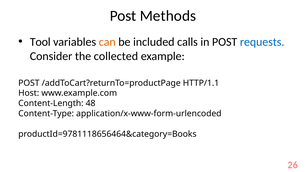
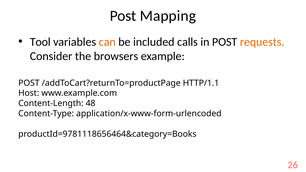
Methods: Methods -> Mapping (168, 16)
requests colour: blue -> orange (262, 42)
collected: collected -> browsers (116, 56)
